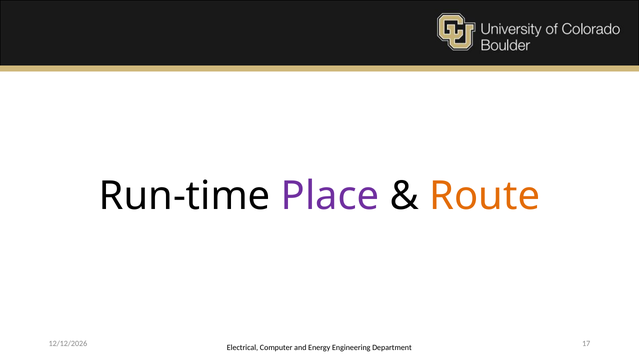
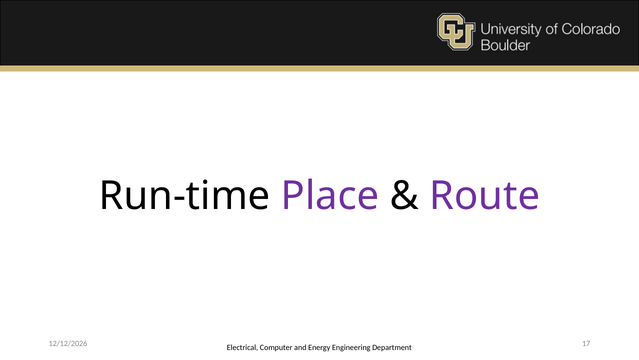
Route colour: orange -> purple (485, 196)
